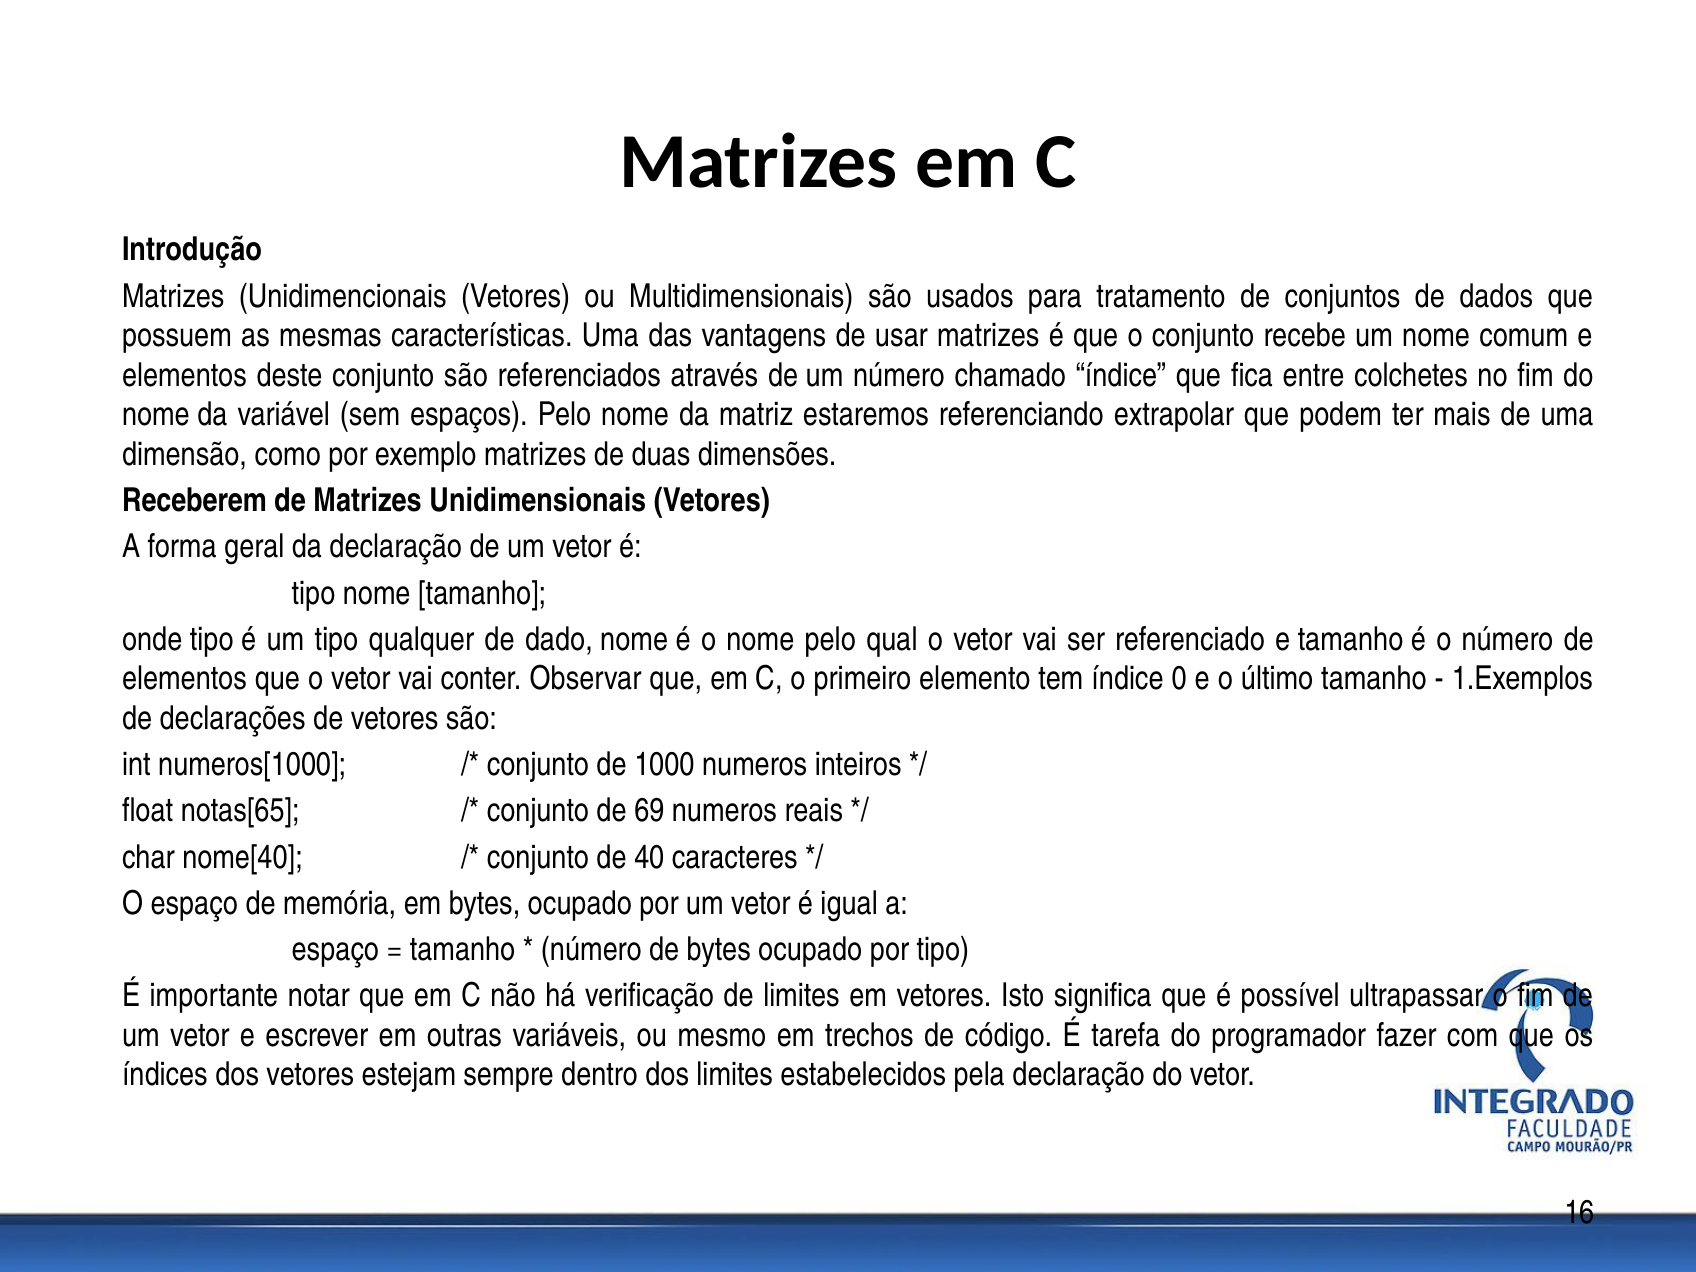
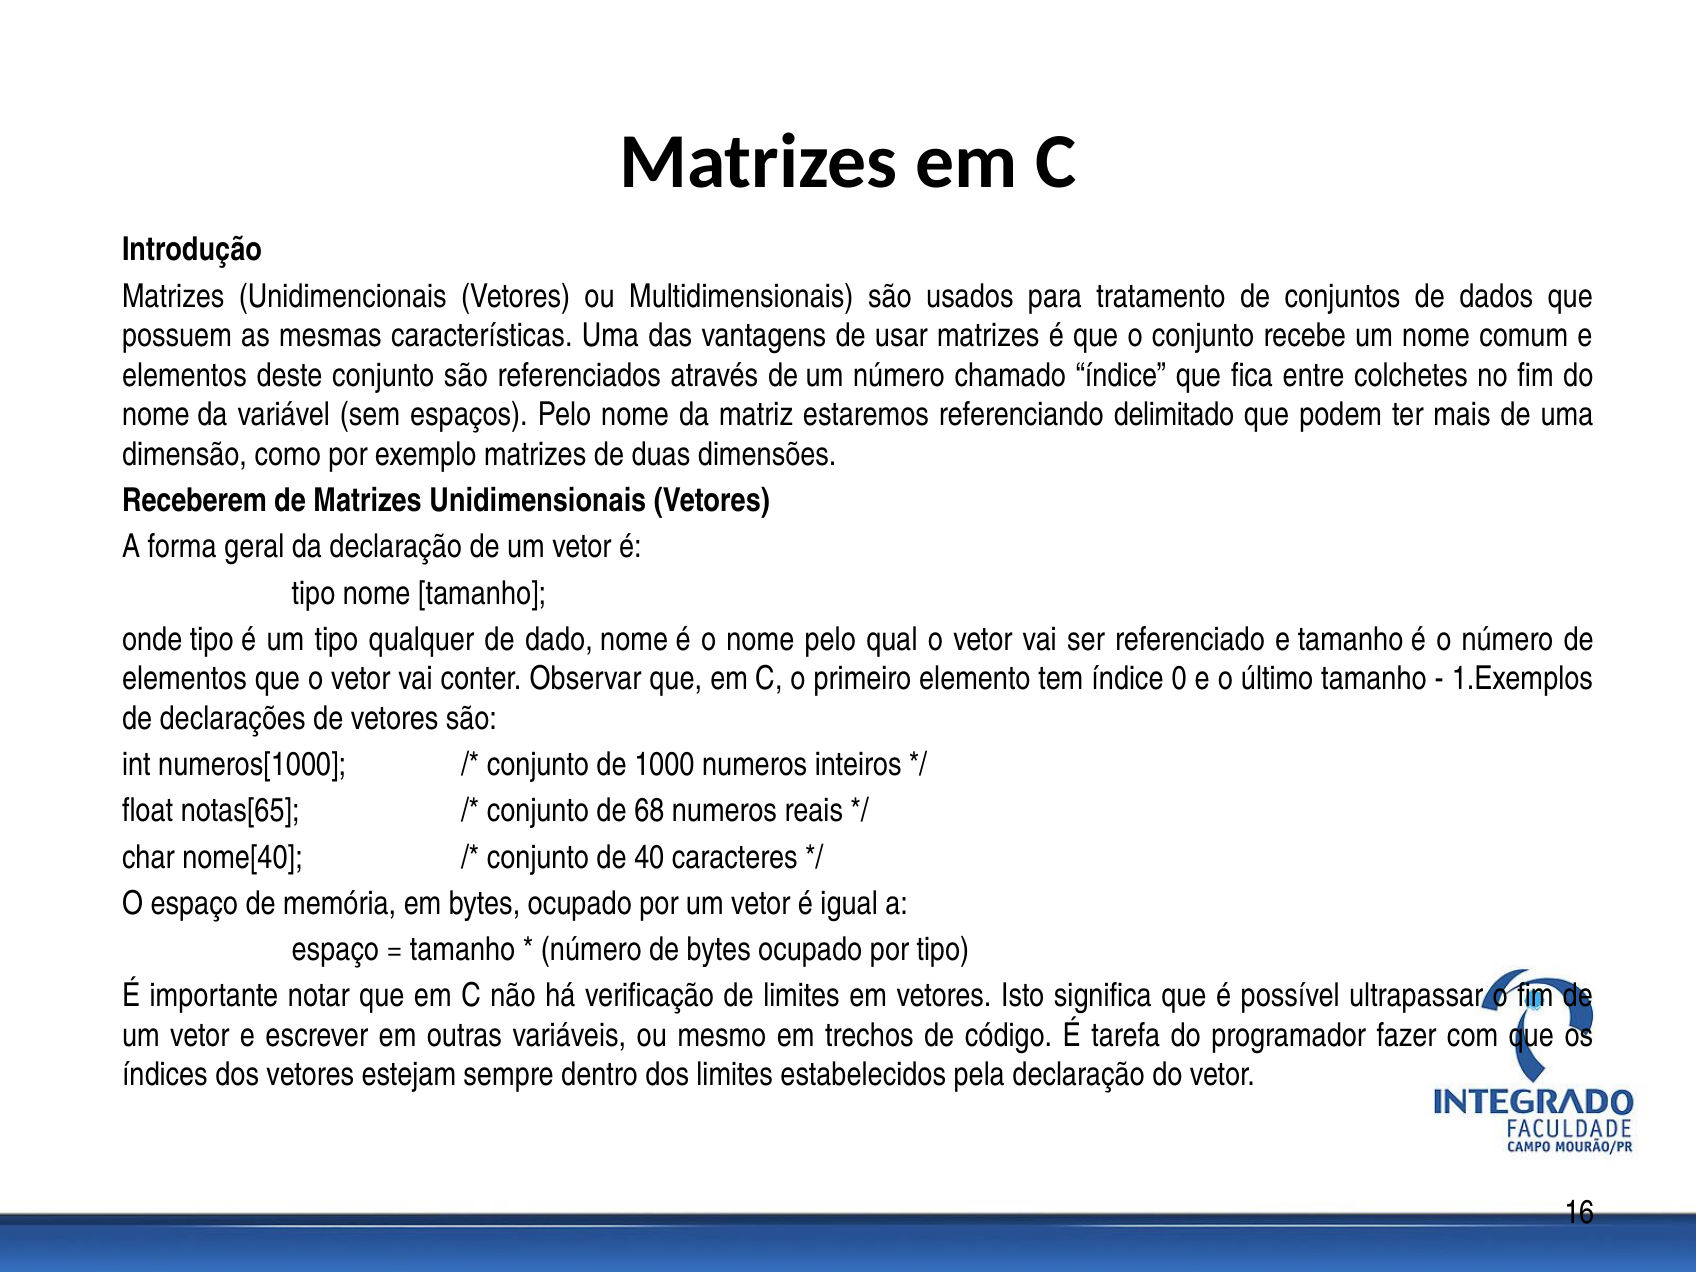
extrapolar: extrapolar -> delimitado (1174, 415)
69: 69 -> 68 (649, 811)
